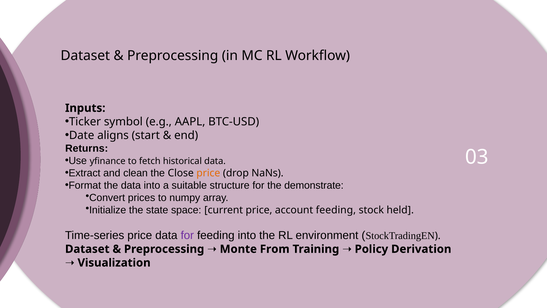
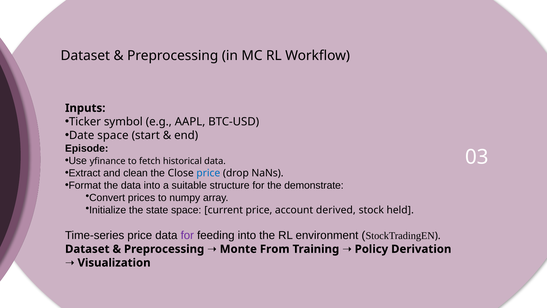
Date aligns: aligns -> space (113, 135)
Returns: Returns -> Episode (87, 148)
price colour: orange -> blue (208, 173)
account feeding: feeding -> derived (336, 210)
